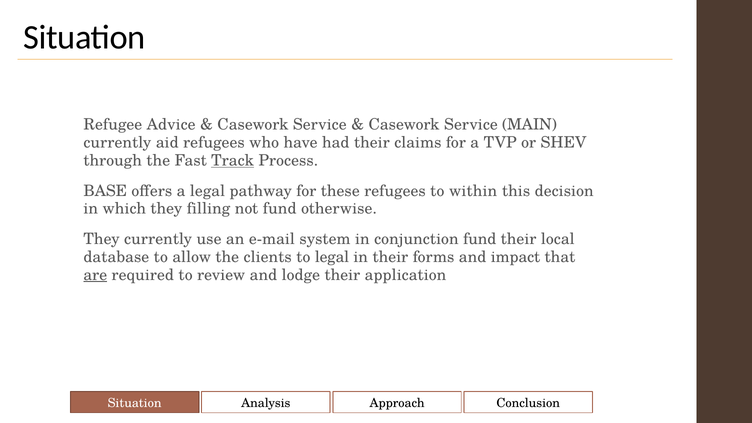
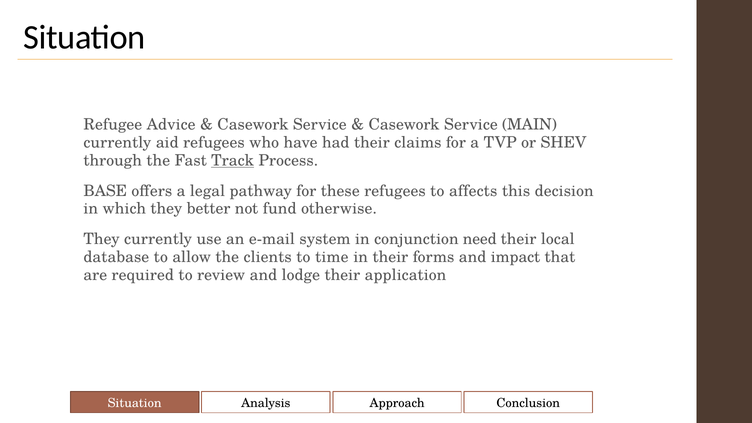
within: within -> affects (473, 191)
filling: filling -> better (209, 209)
conjunction fund: fund -> need (480, 239)
to legal: legal -> time (332, 257)
are underline: present -> none (95, 275)
